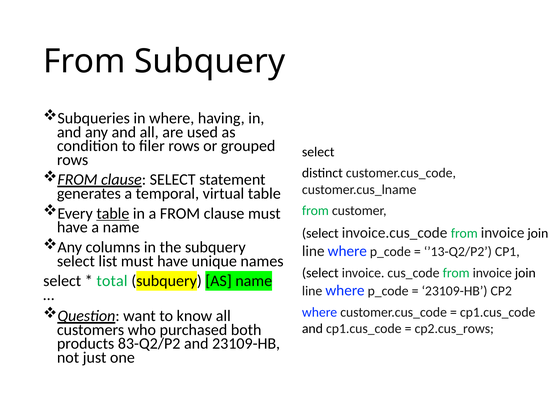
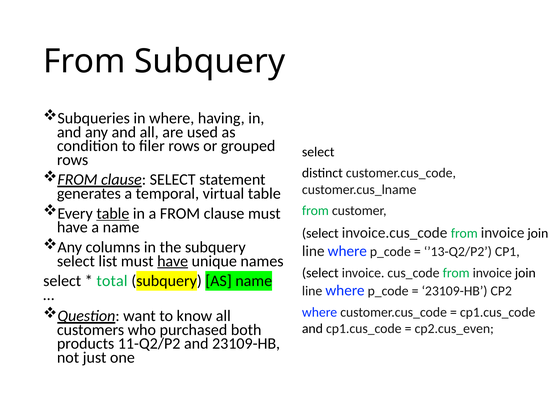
have underline: none -> present (173, 261)
cp2.cus_rows: cp2.cus_rows -> cp2.cus_even (454, 329)
83-Q2/P2: 83-Q2/P2 -> 11-Q2/P2 (149, 343)
